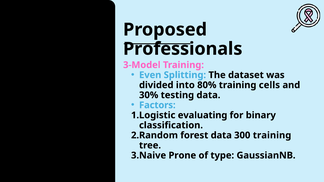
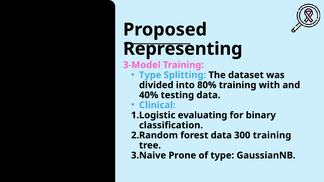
Professionals: Professionals -> Representing (183, 49)
Even: Even -> Type (150, 75)
cells: cells -> with (269, 85)
30%: 30% -> 40% (149, 95)
Factors: Factors -> Clinical (157, 105)
